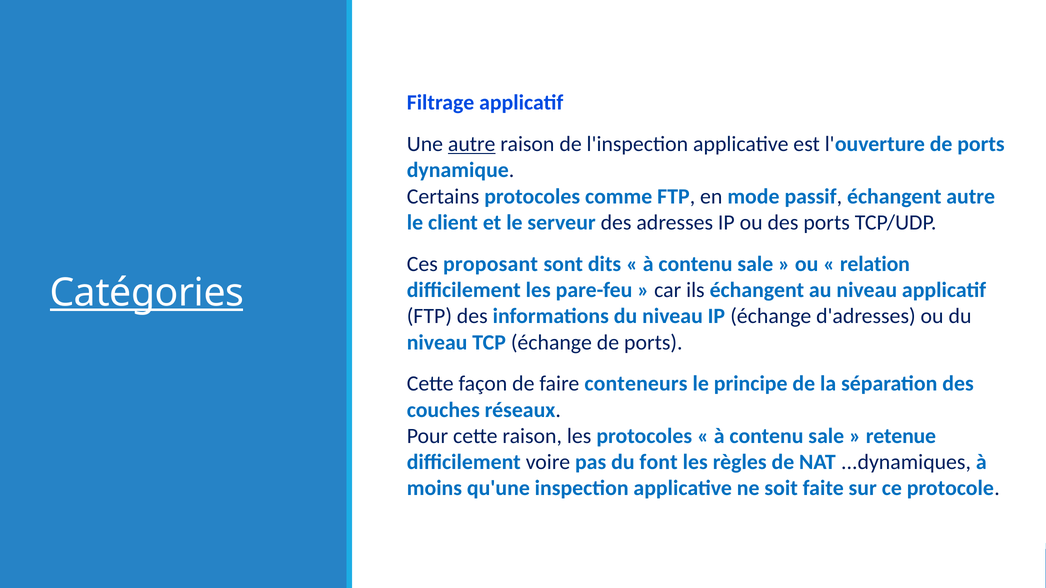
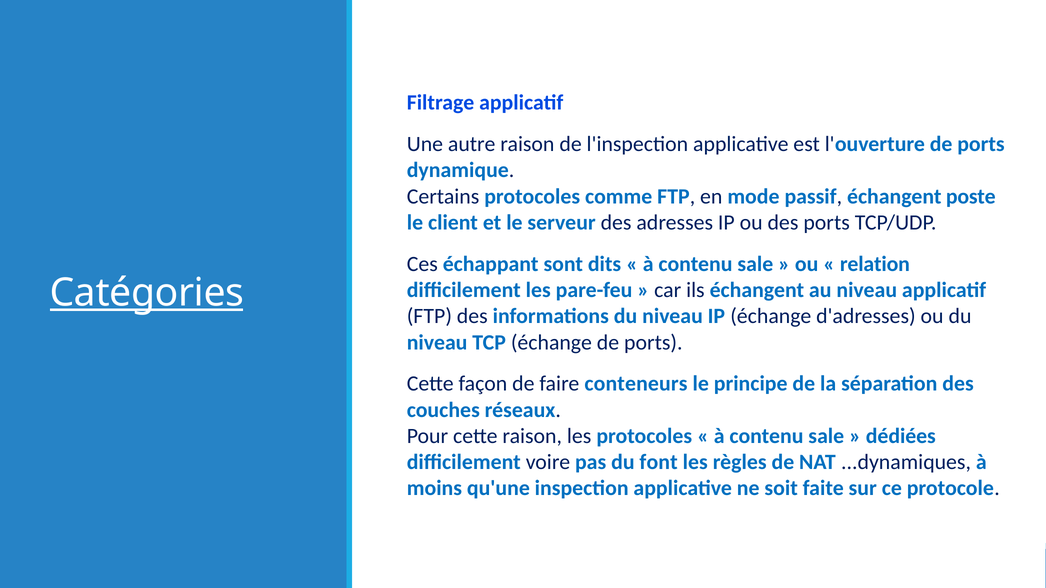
autre underline: present -> none (472, 144)
échangent autre: autre -> poste (971, 196)
proposant: proposant -> échappant (491, 264)
retenue: retenue -> dédiées (901, 436)
